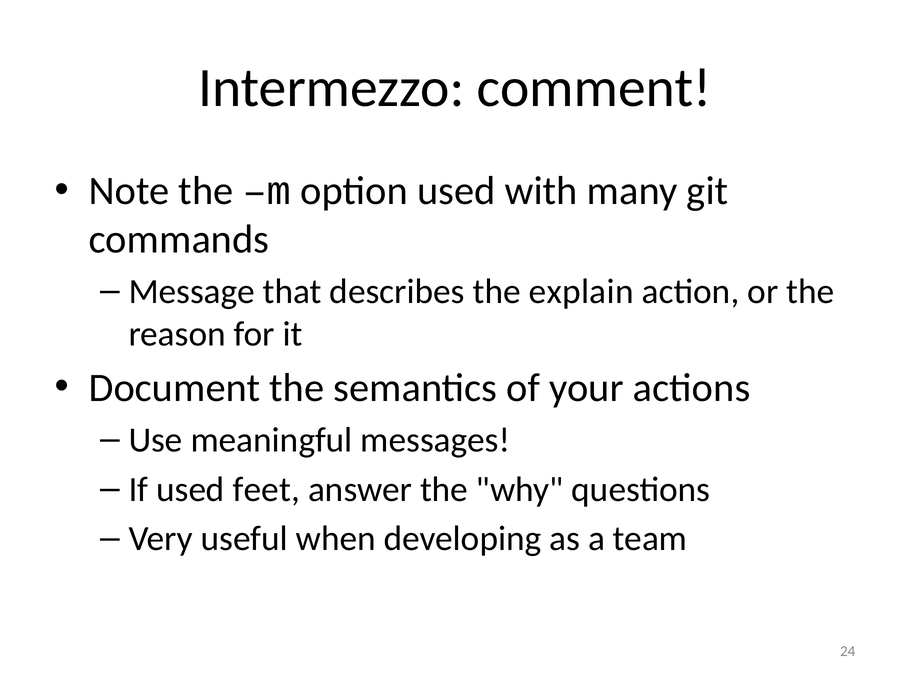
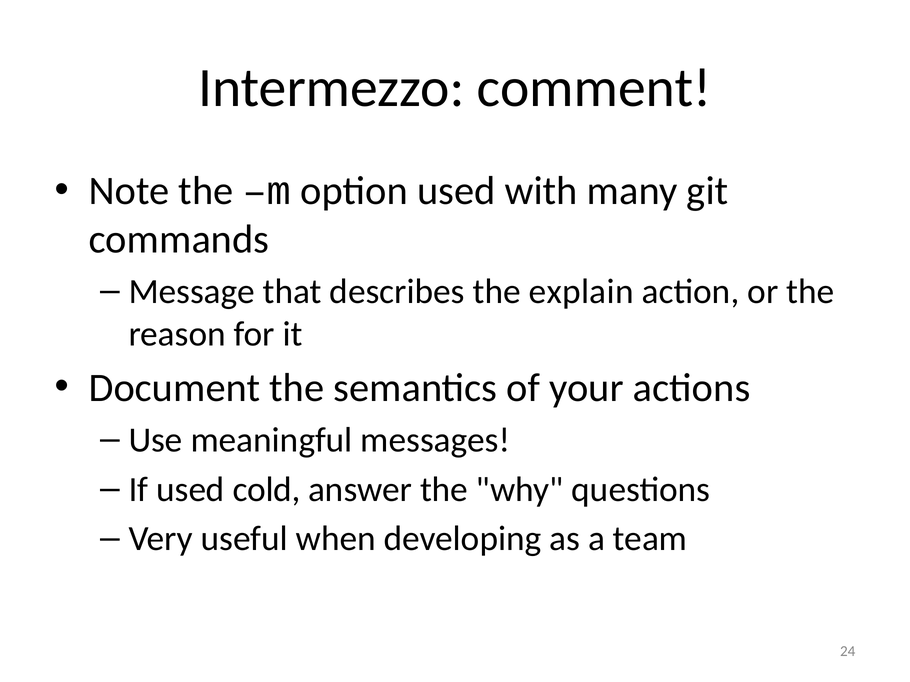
feet: feet -> cold (267, 490)
